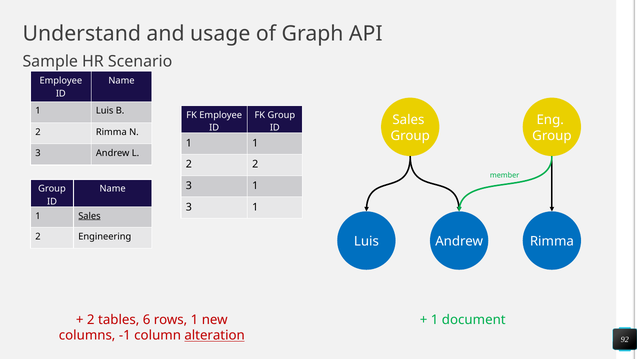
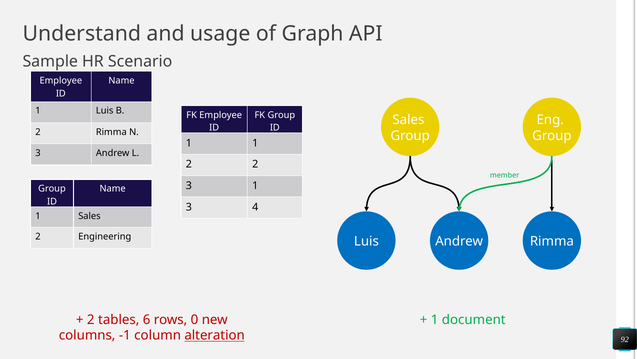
1: 1 -> 4 (255, 207)
Sales underline: present -> none (89, 216)
rows 1: 1 -> 0 (195, 319)
